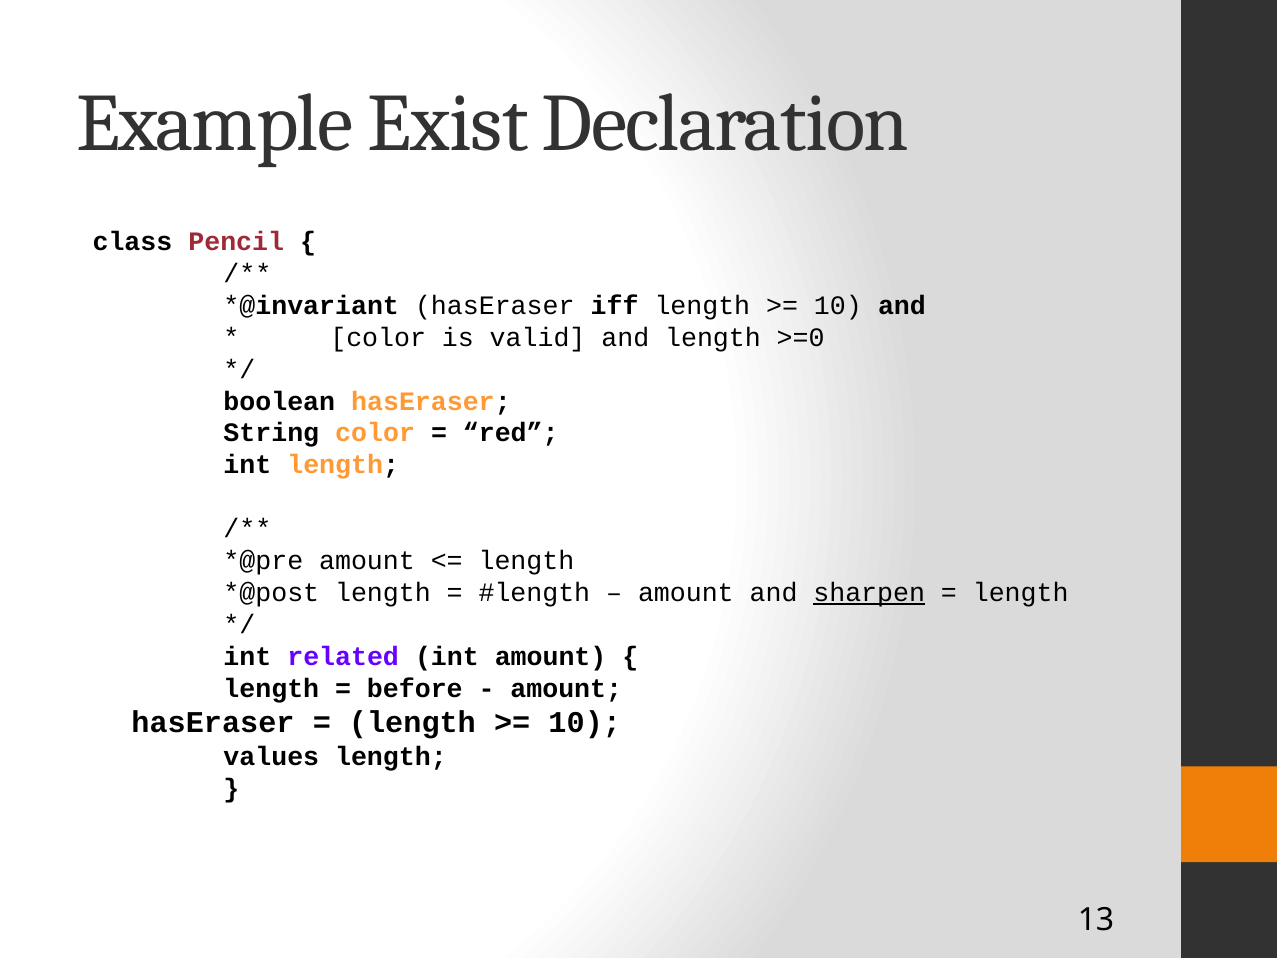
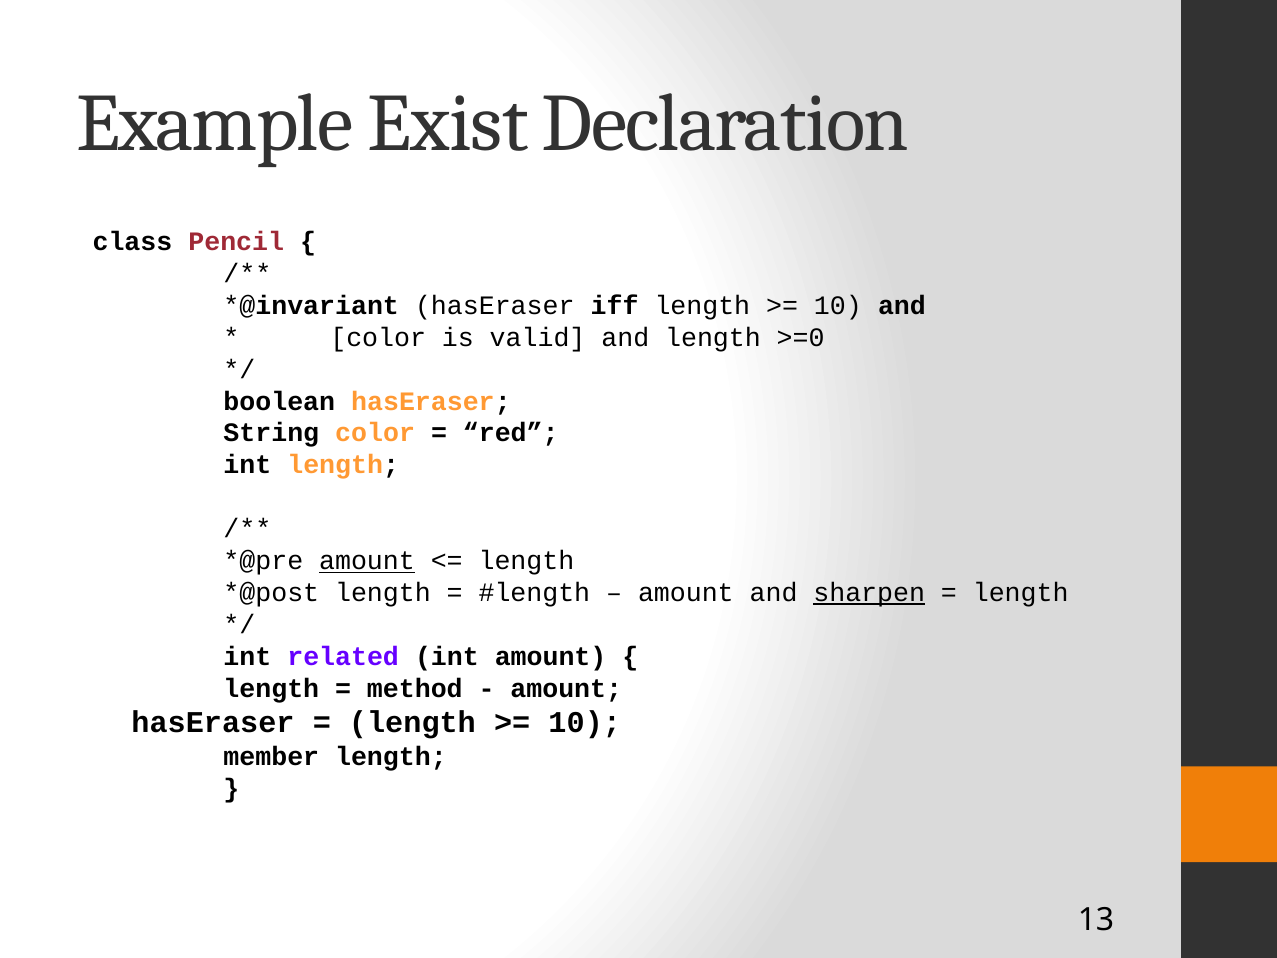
amount underline: none -> present (367, 561)
before: before -> method (415, 688)
values: values -> member (271, 756)
